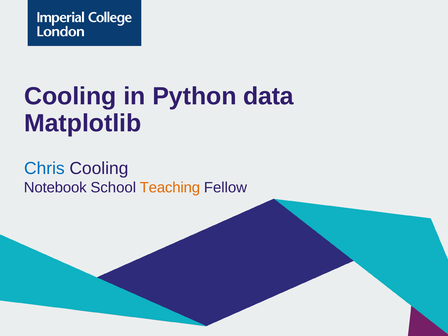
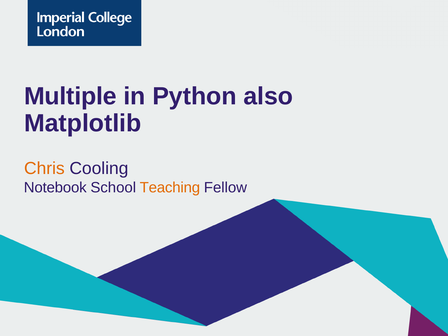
Cooling: Cooling -> Multiple (70, 96)
data: data -> also (268, 96)
Chris colour: blue -> orange (44, 168)
